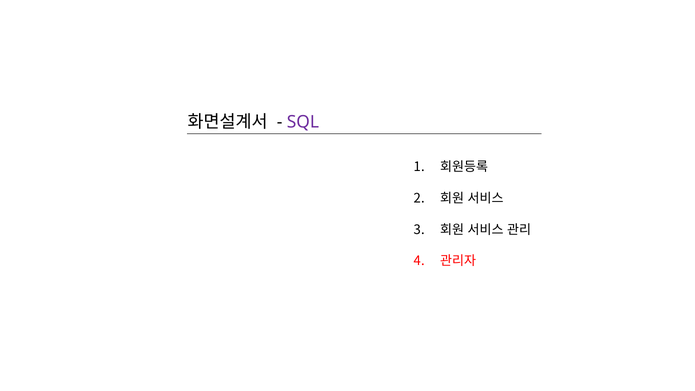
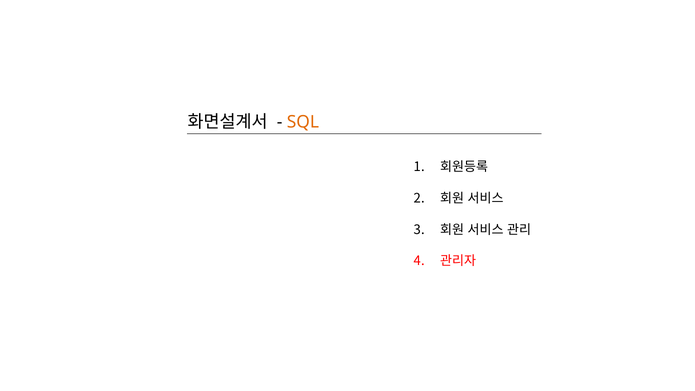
SQL colour: purple -> orange (303, 122)
